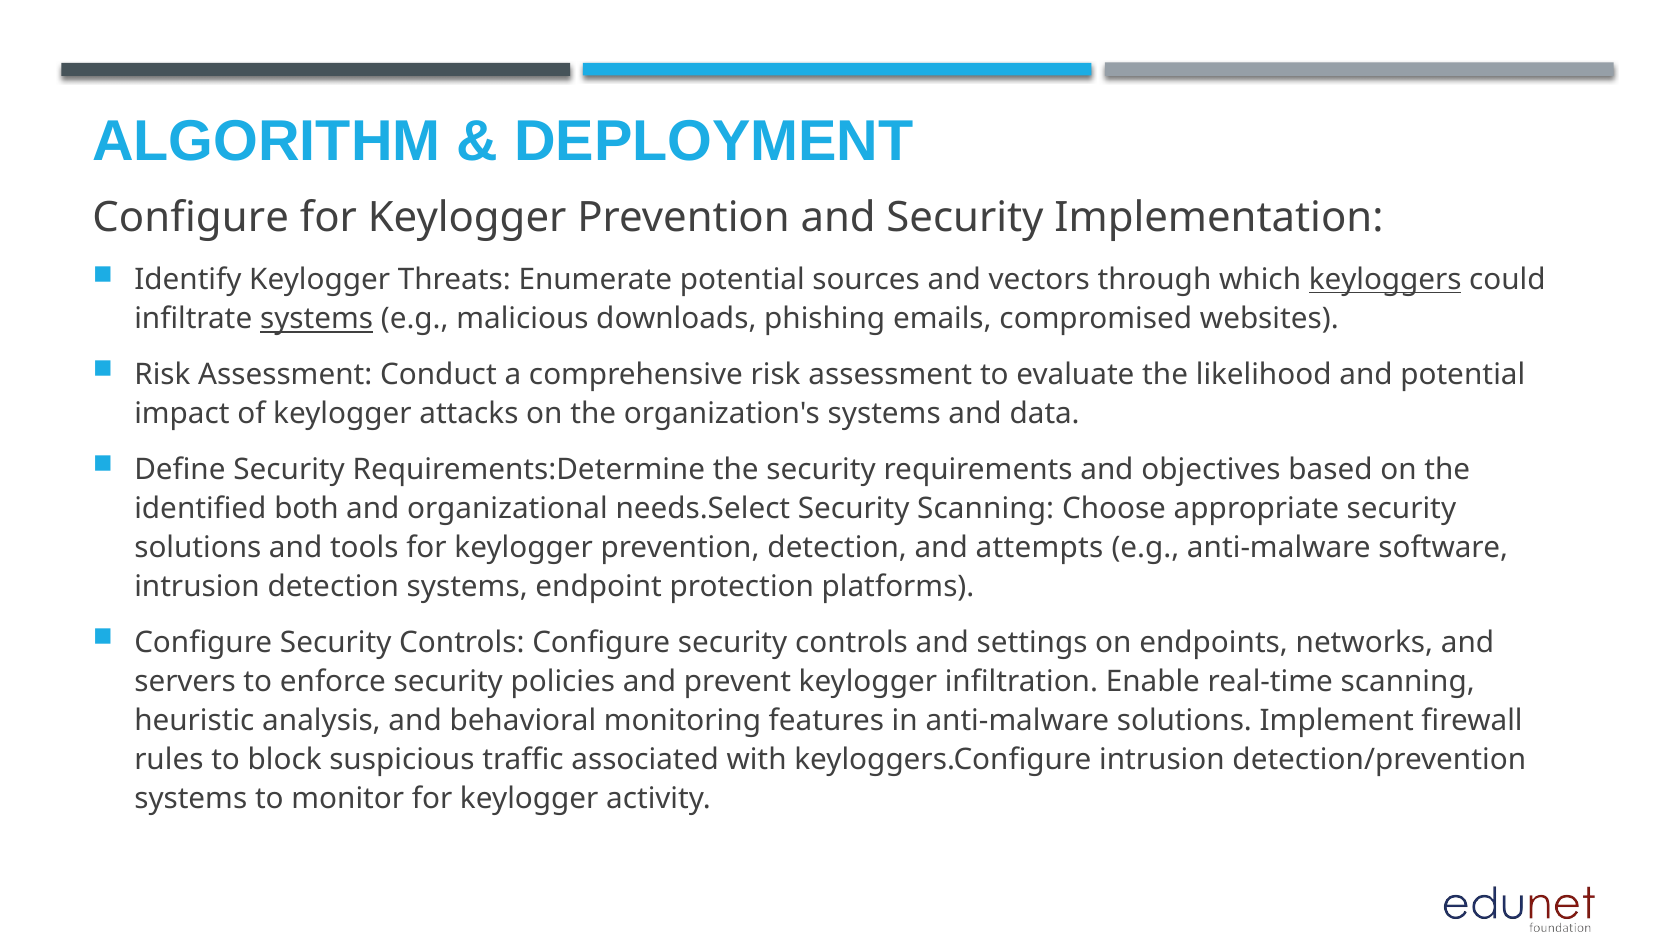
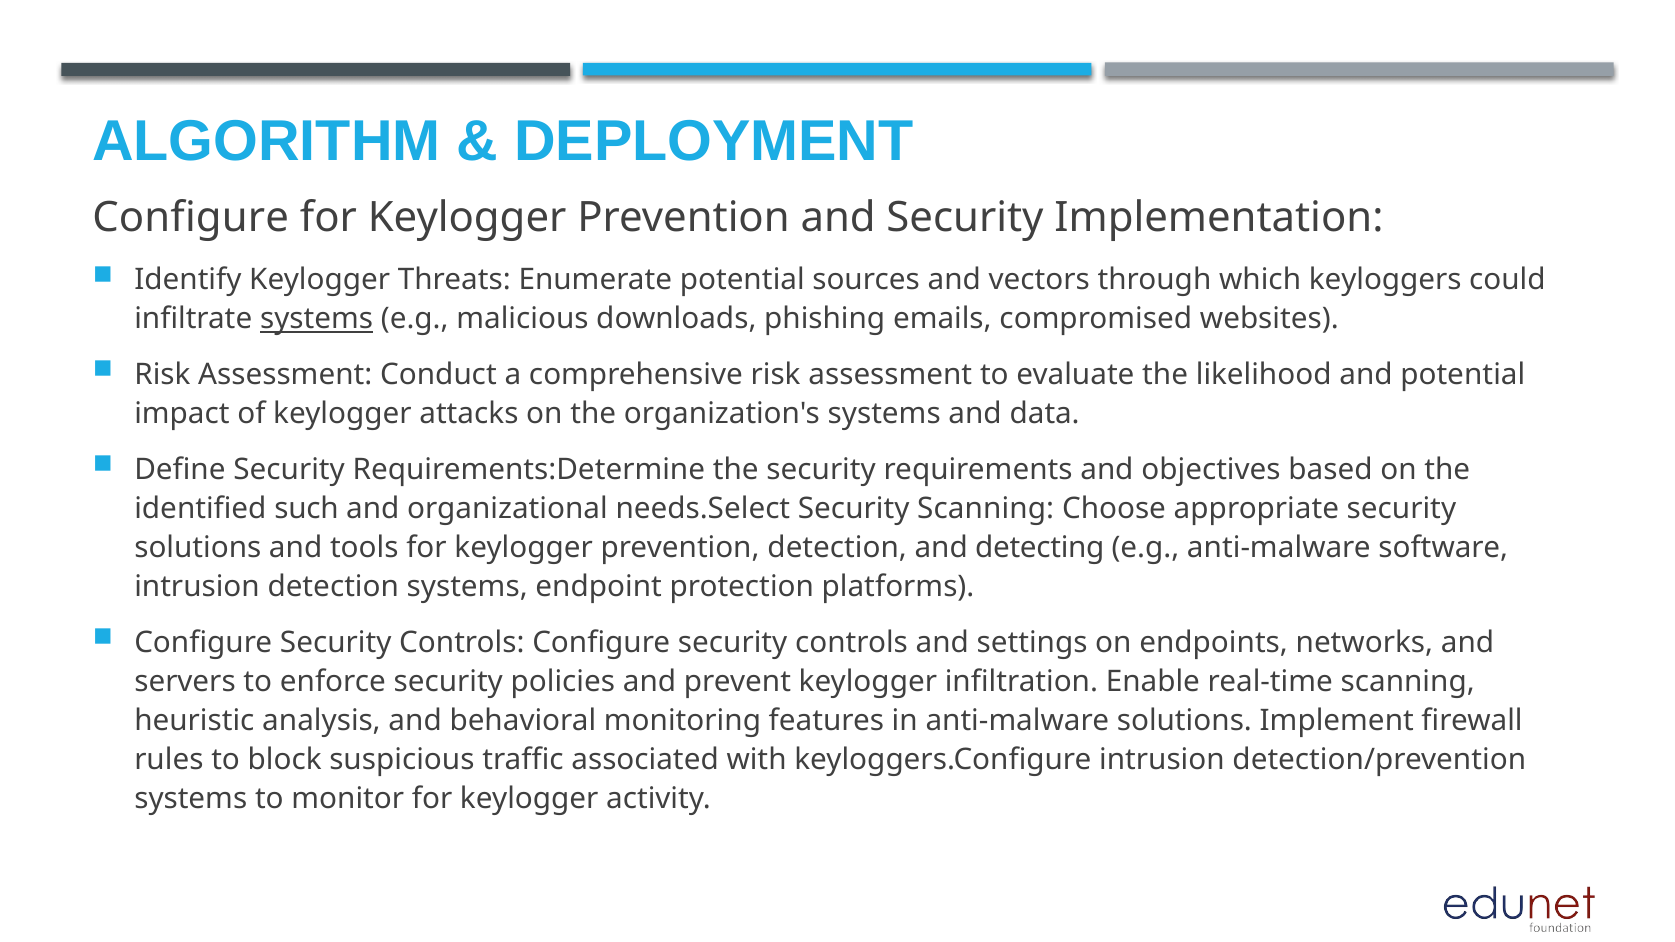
keyloggers underline: present -> none (1385, 280)
both: both -> such (306, 509)
attempts: attempts -> detecting (1040, 548)
